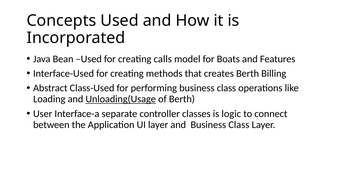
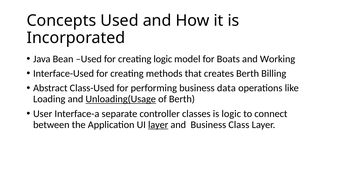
creating calls: calls -> logic (163, 59)
Features: Features -> Working (278, 59)
performing business class: class -> data (226, 88)
layer underline: none -> present (158, 125)
